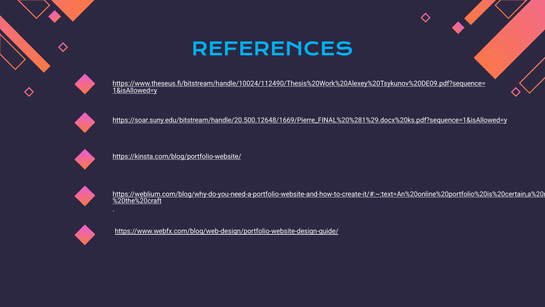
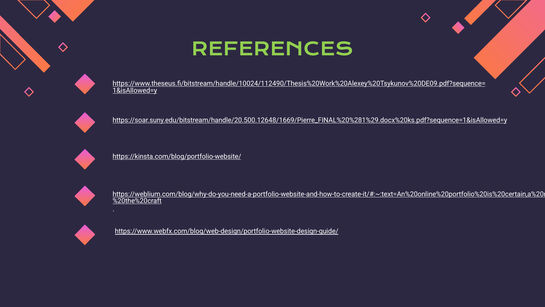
REFERENCES colour: light blue -> light green (272, 49)
